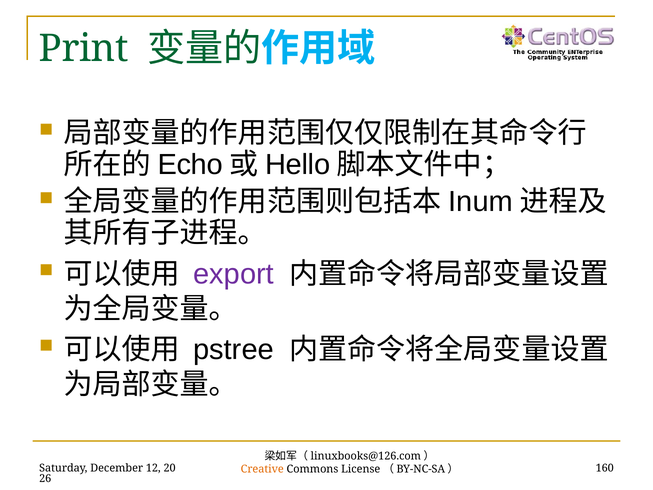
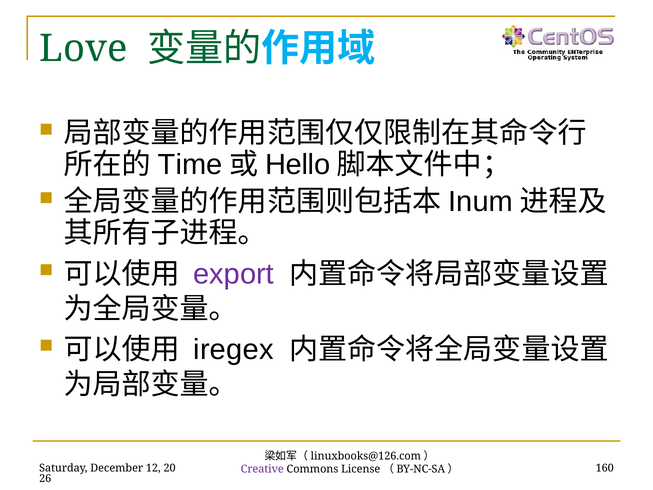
Print: Print -> Love (84, 49)
Echo: Echo -> Time (190, 164)
pstree: pstree -> iregex (233, 350)
Creative colour: orange -> purple (262, 469)
